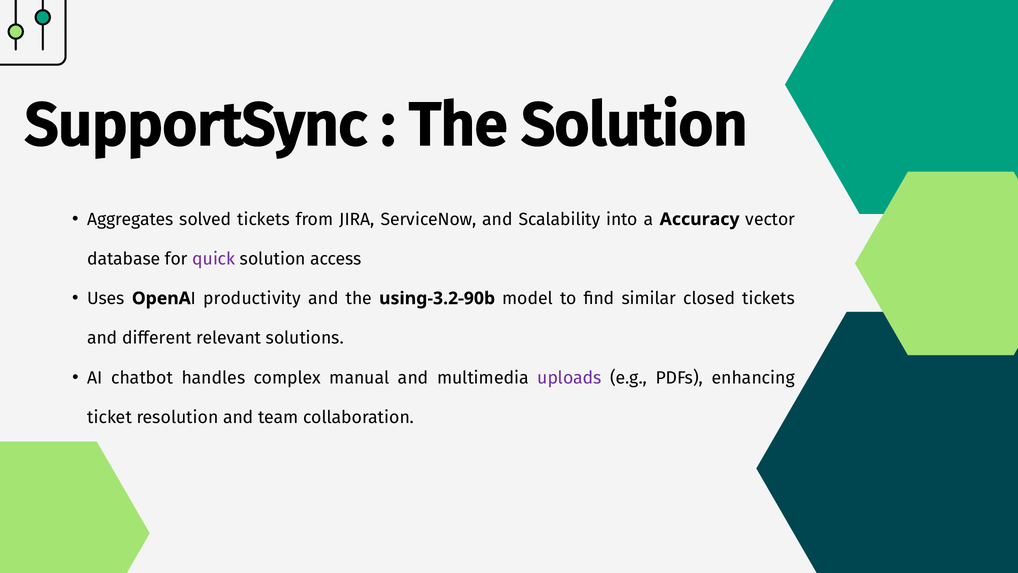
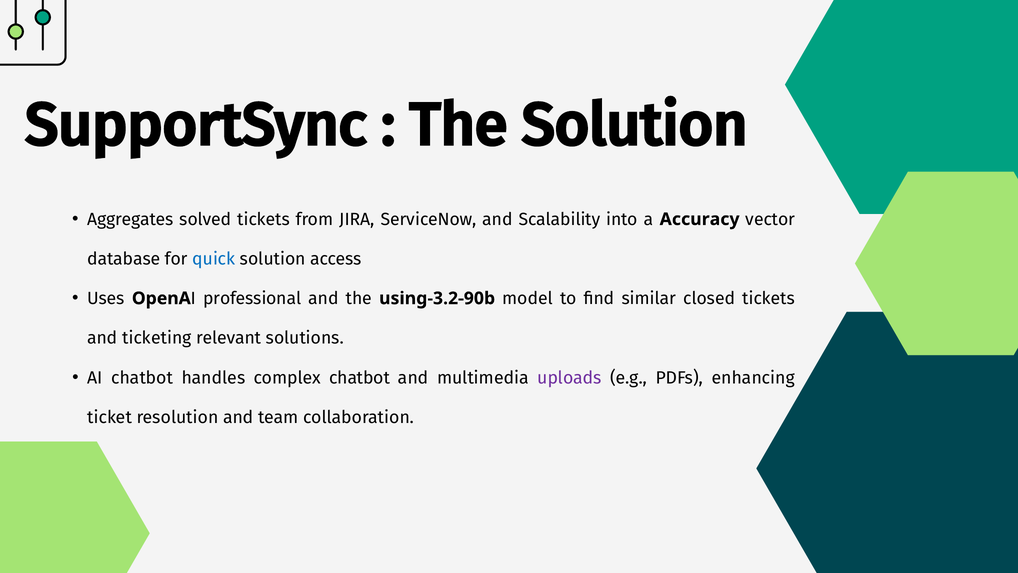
quick colour: purple -> blue (214, 259)
productivity: productivity -> professional (252, 298)
different: different -> ticketing (157, 338)
complex manual: manual -> chatbot (360, 377)
